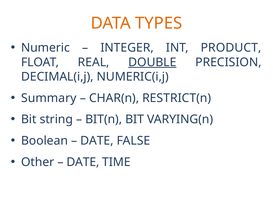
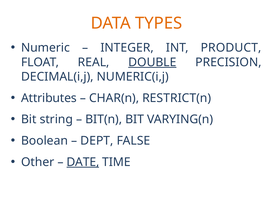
Summary: Summary -> Attributes (49, 98)
DATE: DATE -> DEPT (97, 141)
DATE underline: none -> present (83, 163)
